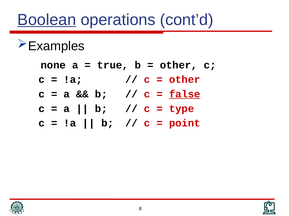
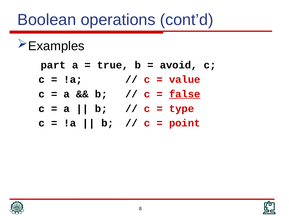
Boolean underline: present -> none (47, 20)
none: none -> part (53, 65)
other: other -> avoid (179, 65)
other: other -> value (185, 80)
